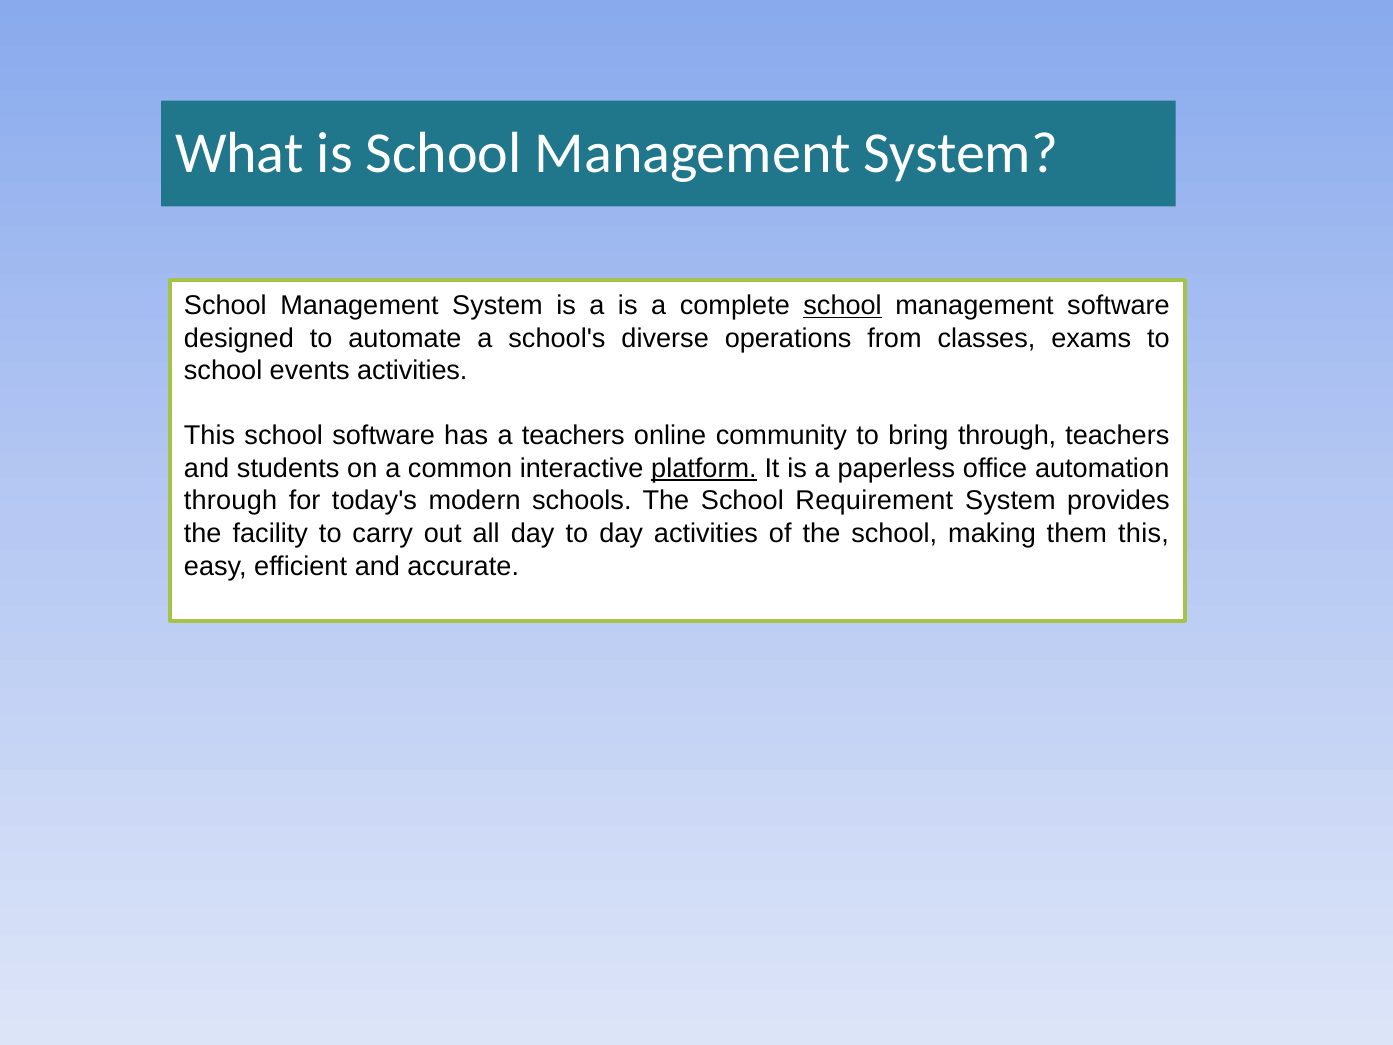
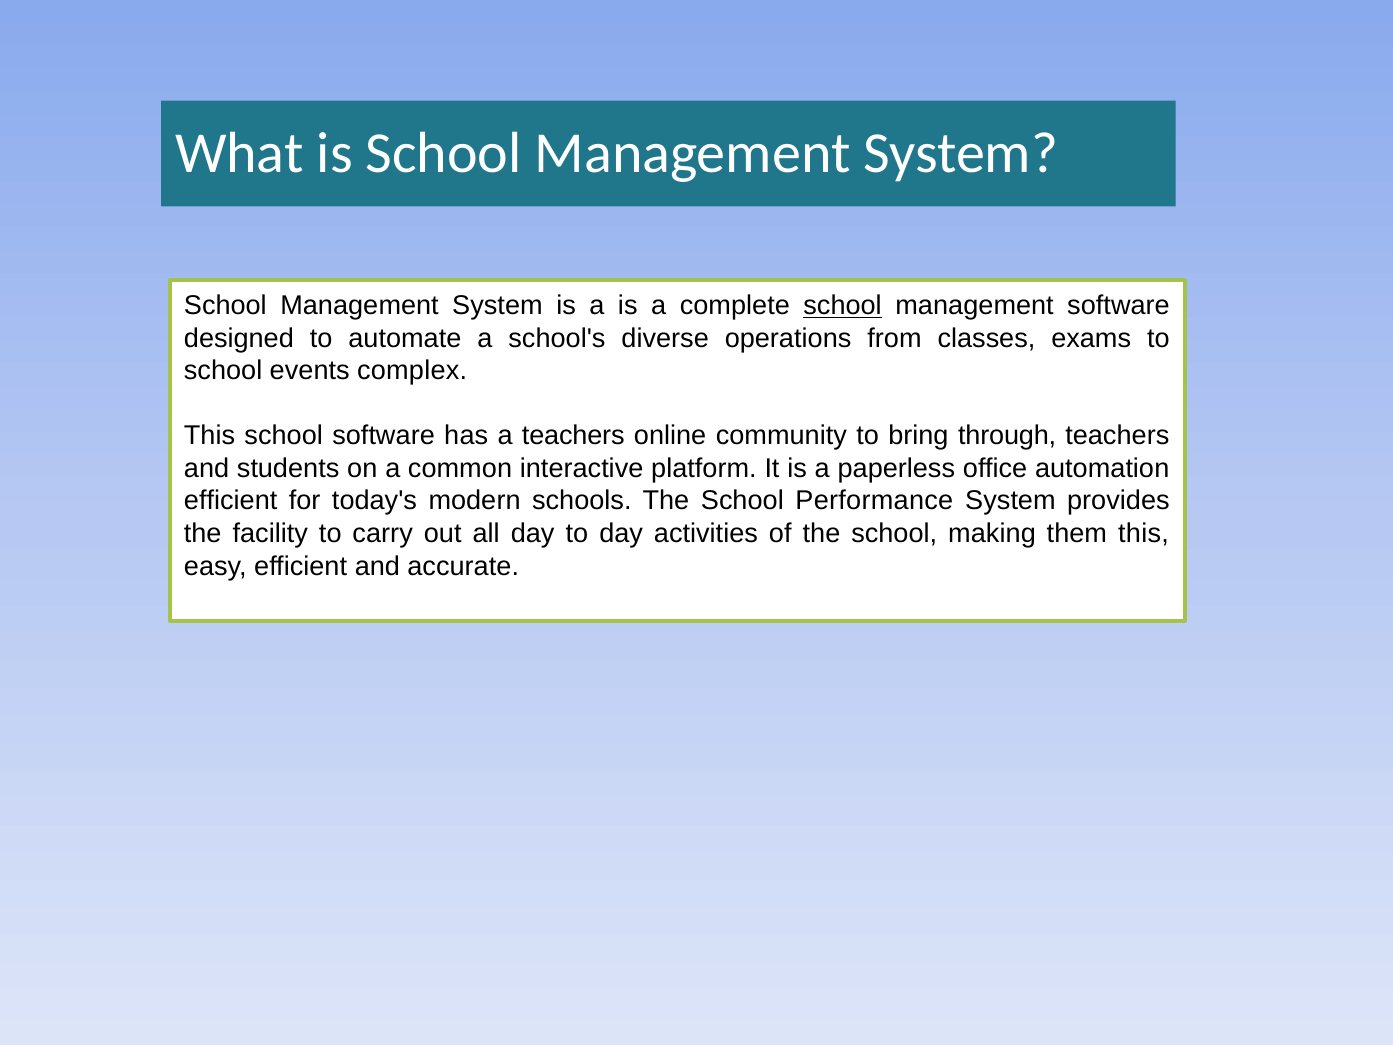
events activities: activities -> complex (412, 371)
platform underline: present -> none (704, 468)
through: through -> efficient (231, 501)
Requirement: Requirement -> Performance (874, 501)
